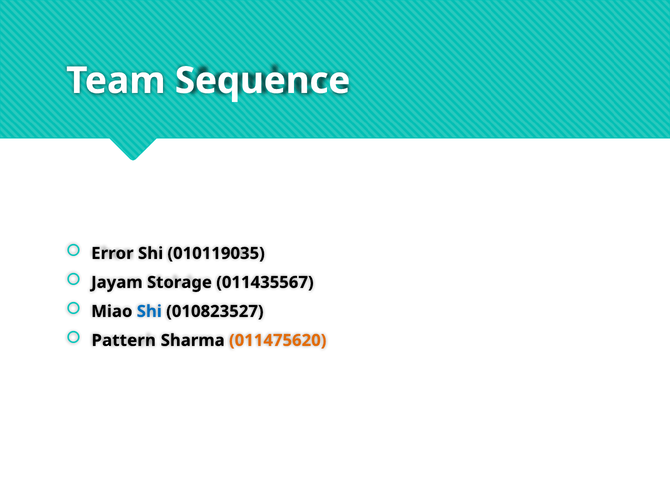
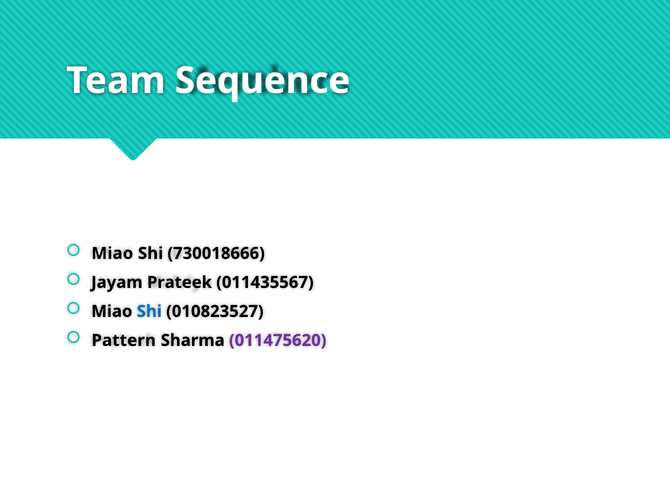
Error: Error -> Miao (112, 254)
010119035: 010119035 -> 730018666 (216, 254)
Storage: Storage -> Prateek (179, 283)
011475620 colour: orange -> purple (278, 341)
